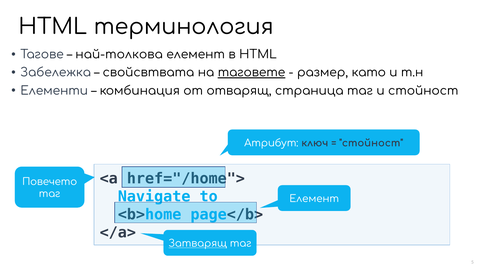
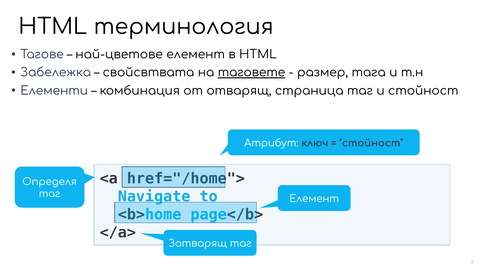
най-толкова: най-толкова -> най-цветове (119, 55)
като: като -> тага (369, 73)
Повечето: Повечето -> Определя (50, 182)
Затварящ underline: present -> none (198, 244)
